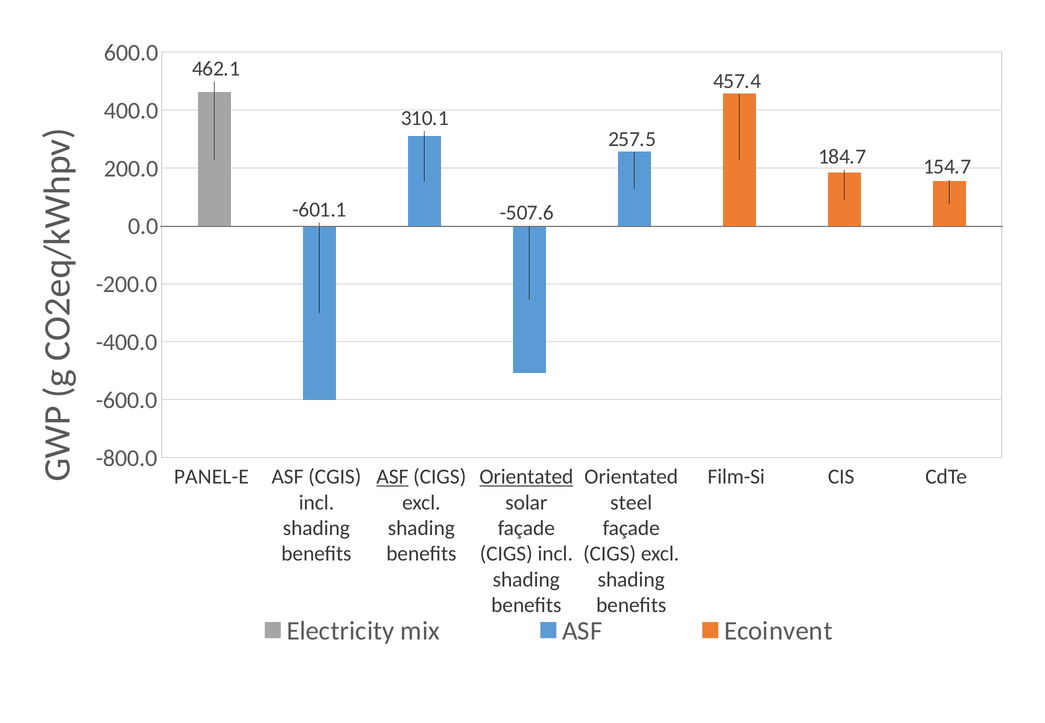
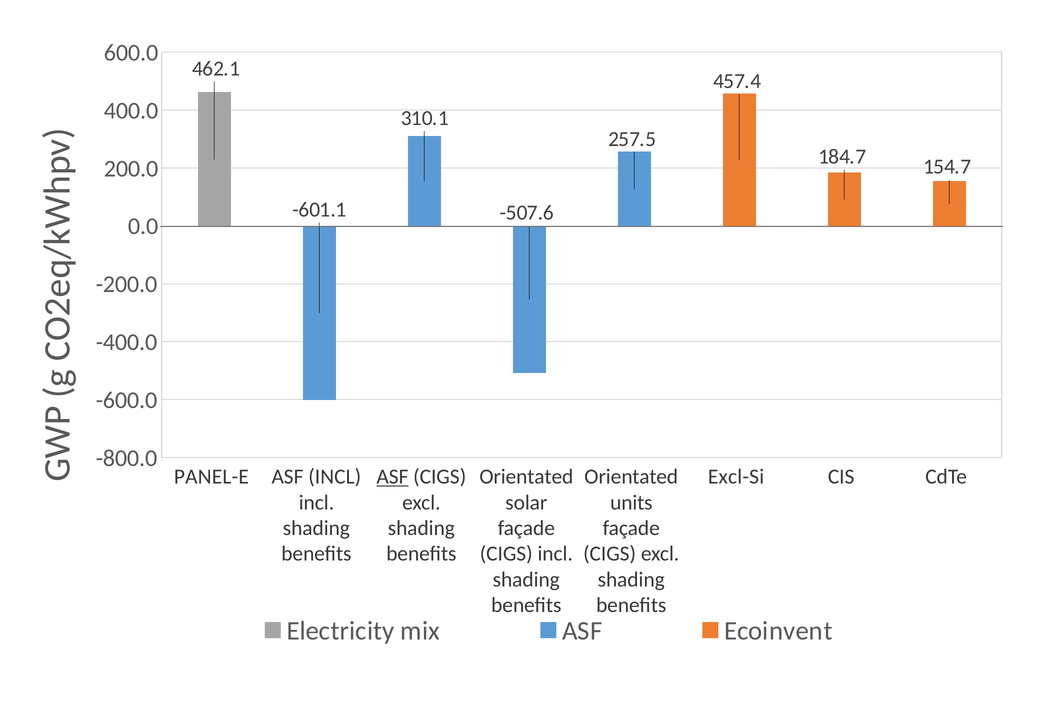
ASF CGIS: CGIS -> INCL (335, 477)
Orientated underline: present -> none (526, 477)
Film-Si: Film-Si -> Excl-Si (736, 477)
steel: steel -> units (631, 503)
